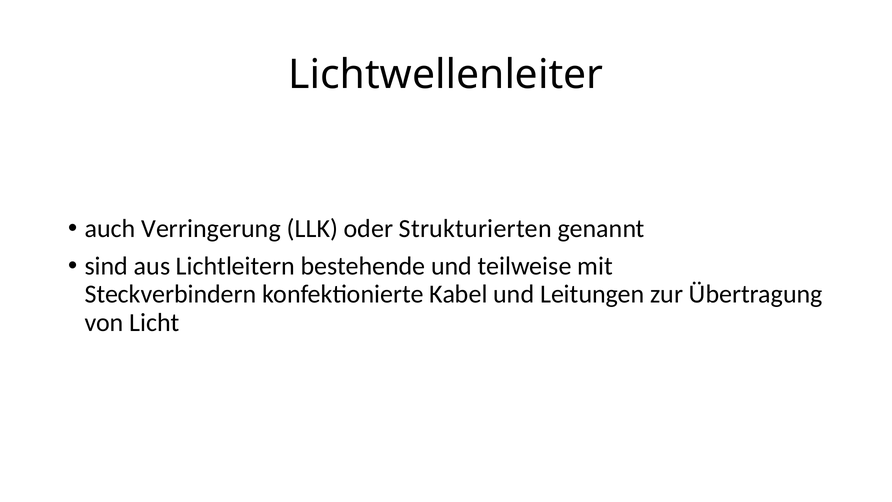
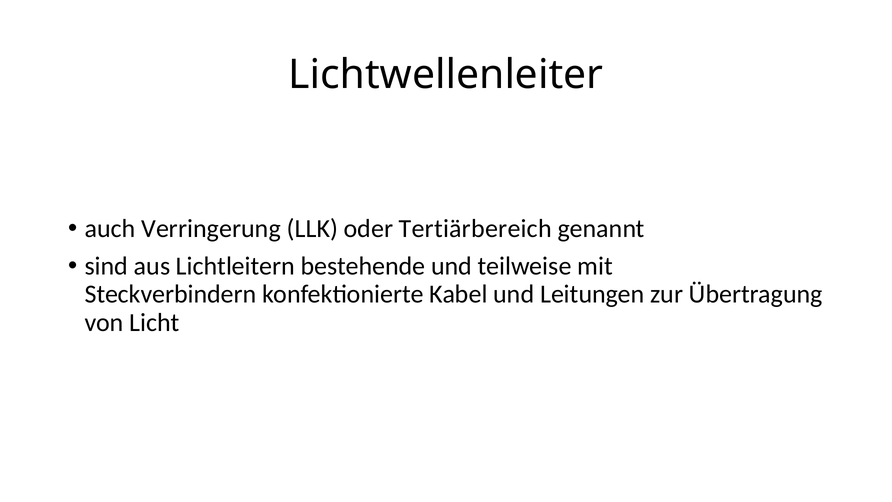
Strukturierten: Strukturierten -> Tertiärbereich (475, 229)
